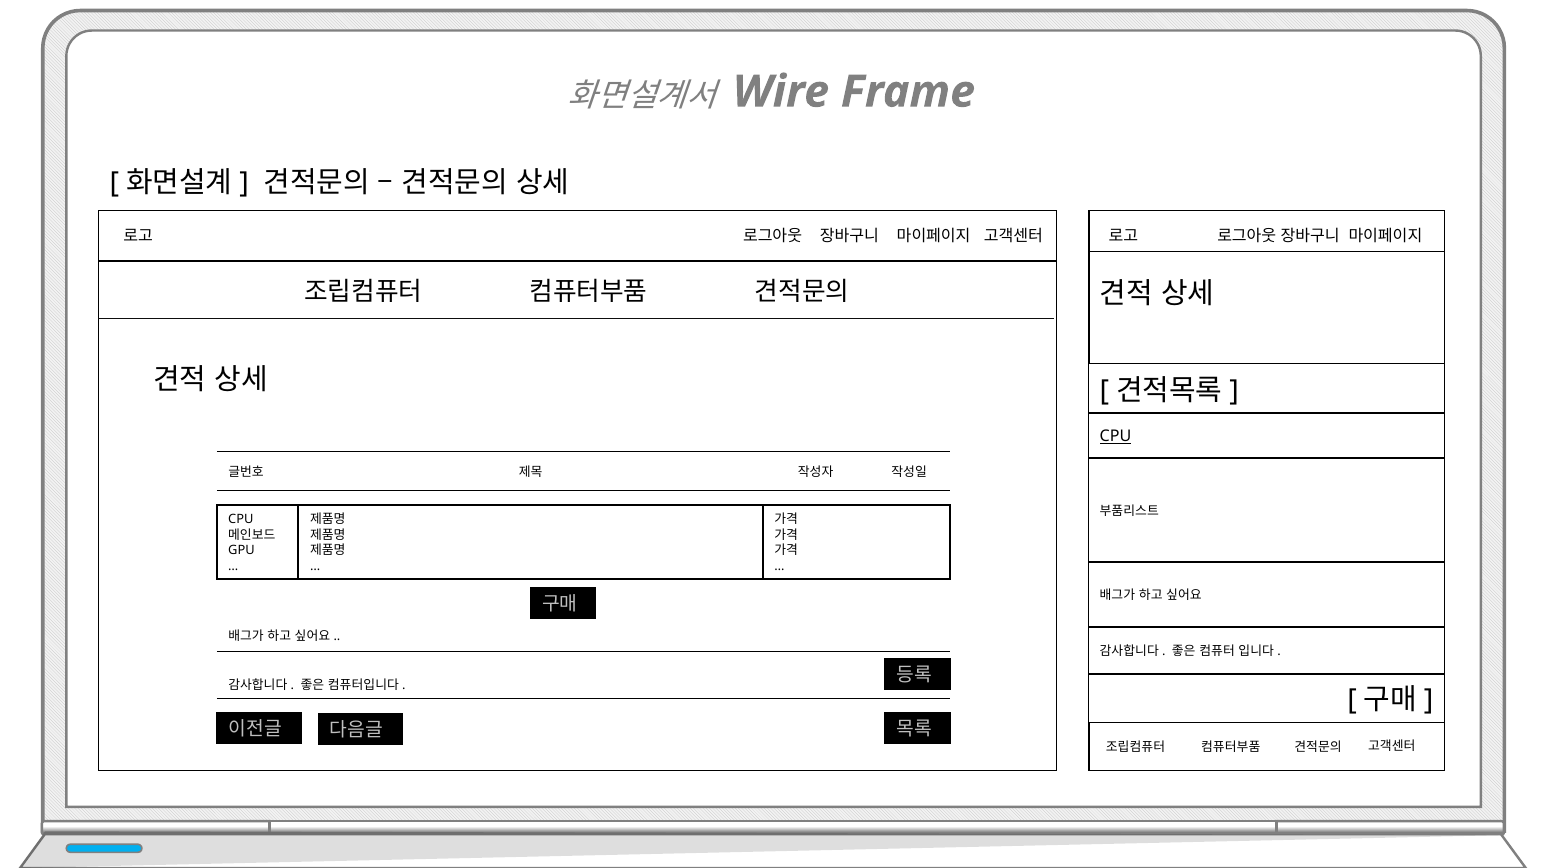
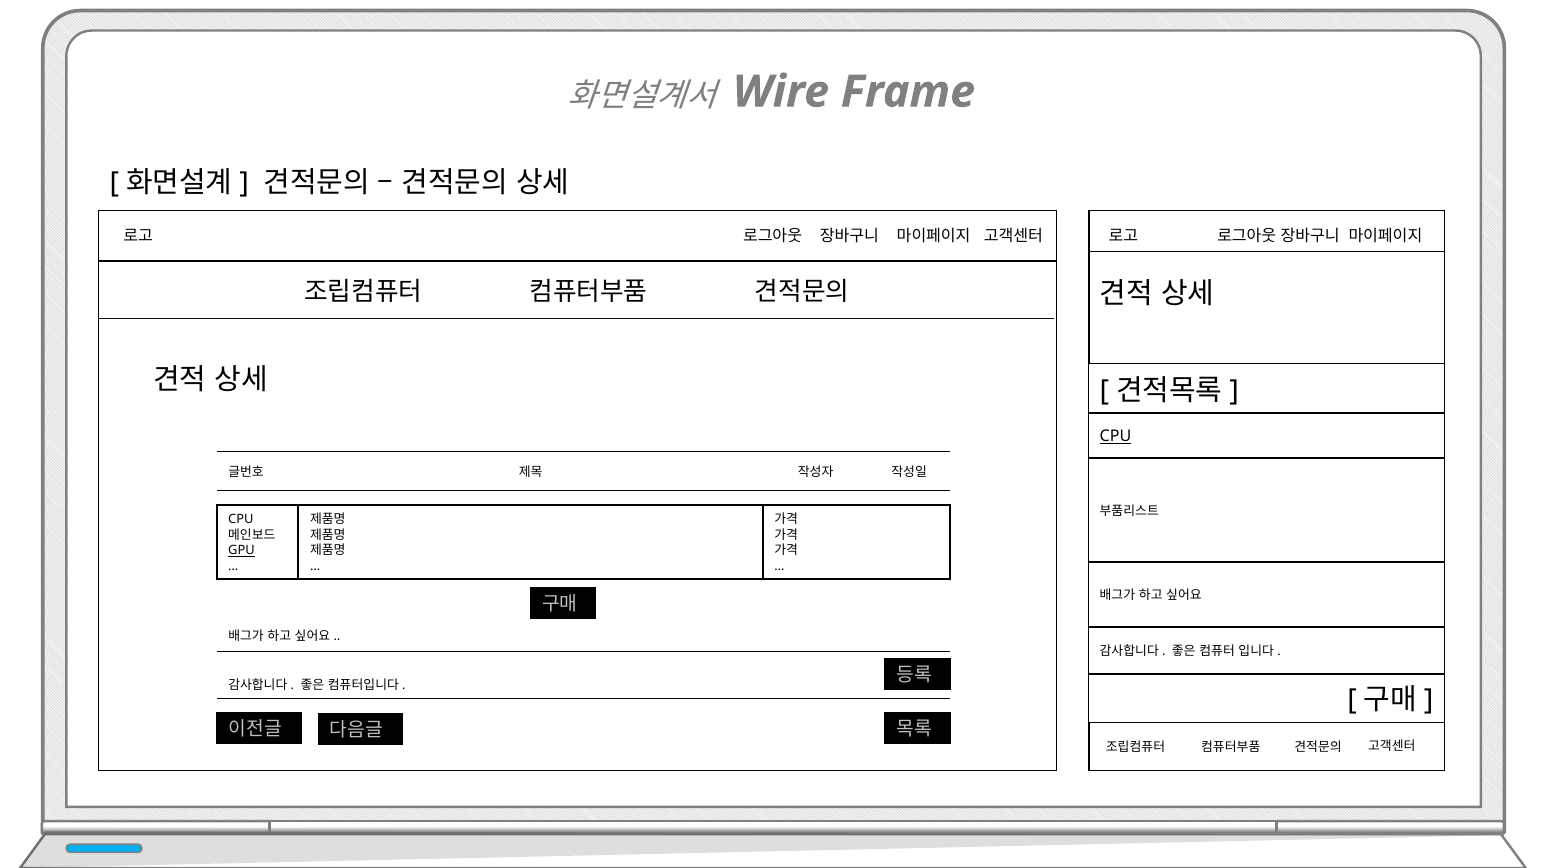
GPU underline: none -> present (241, 550)
